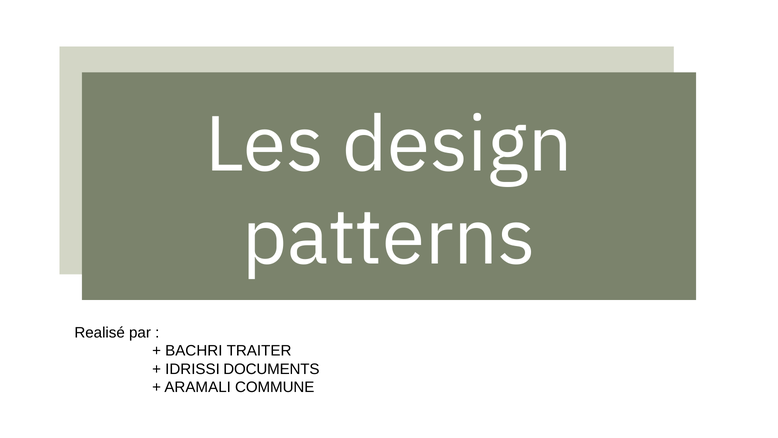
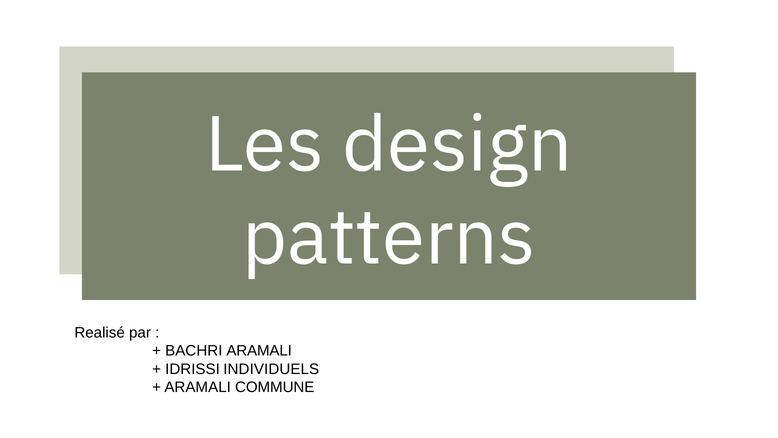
BACHRI TRAITER: TRAITER -> ARAMALI (259, 351)
DOCUMENTS: DOCUMENTS -> INDIVIDUELS (271, 369)
